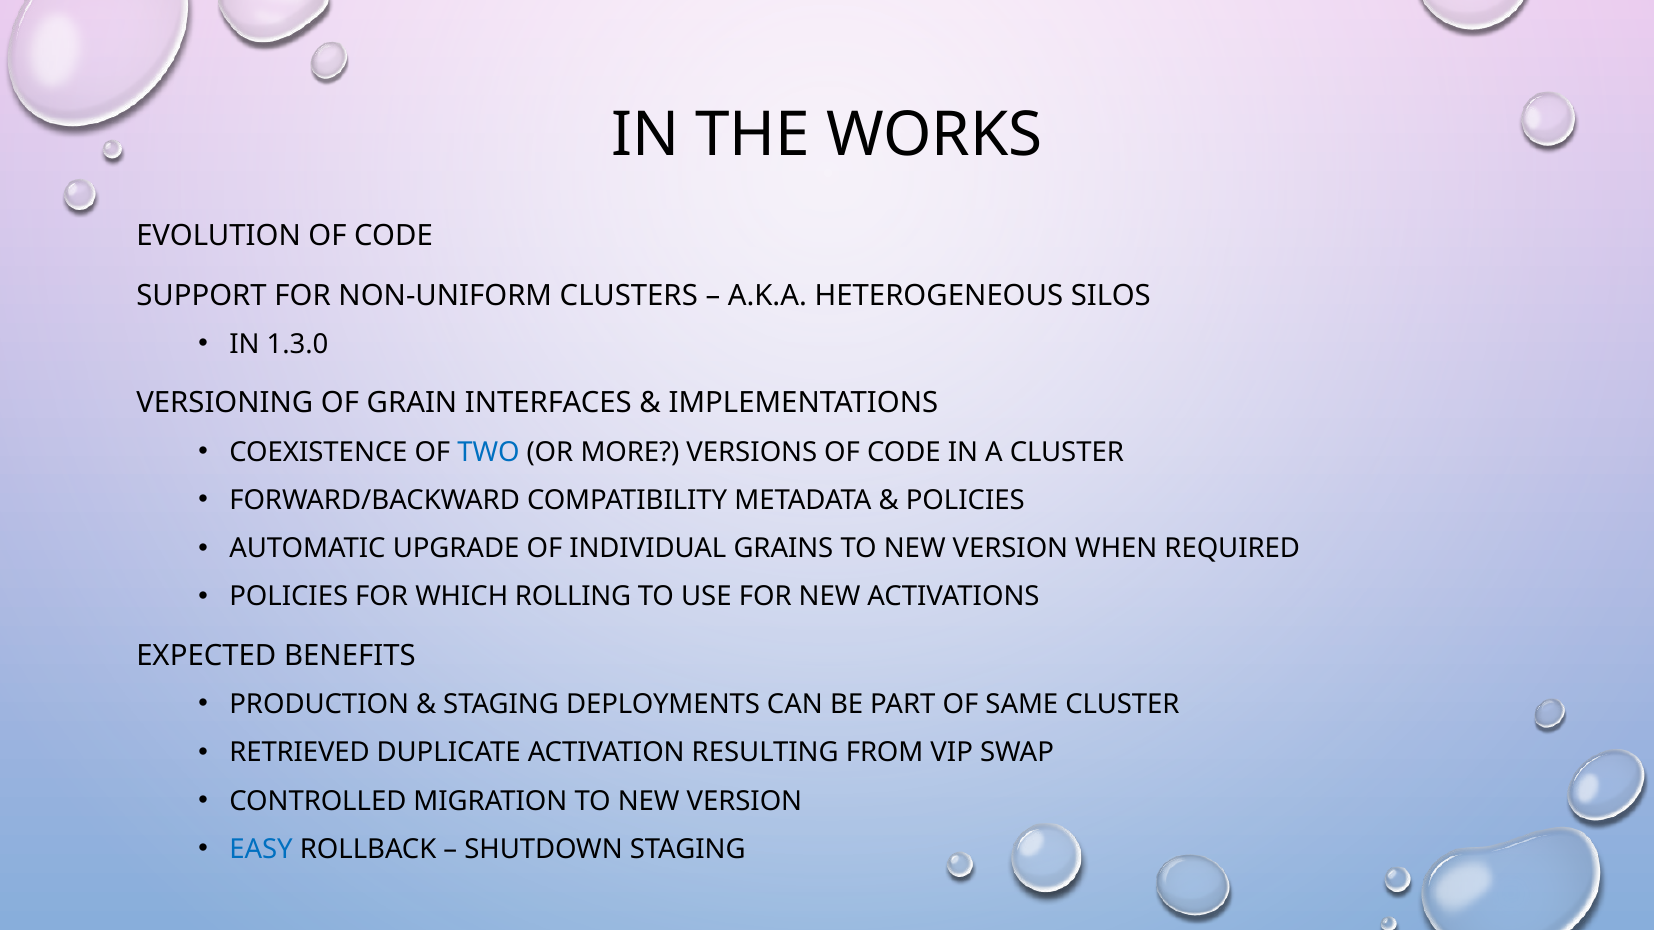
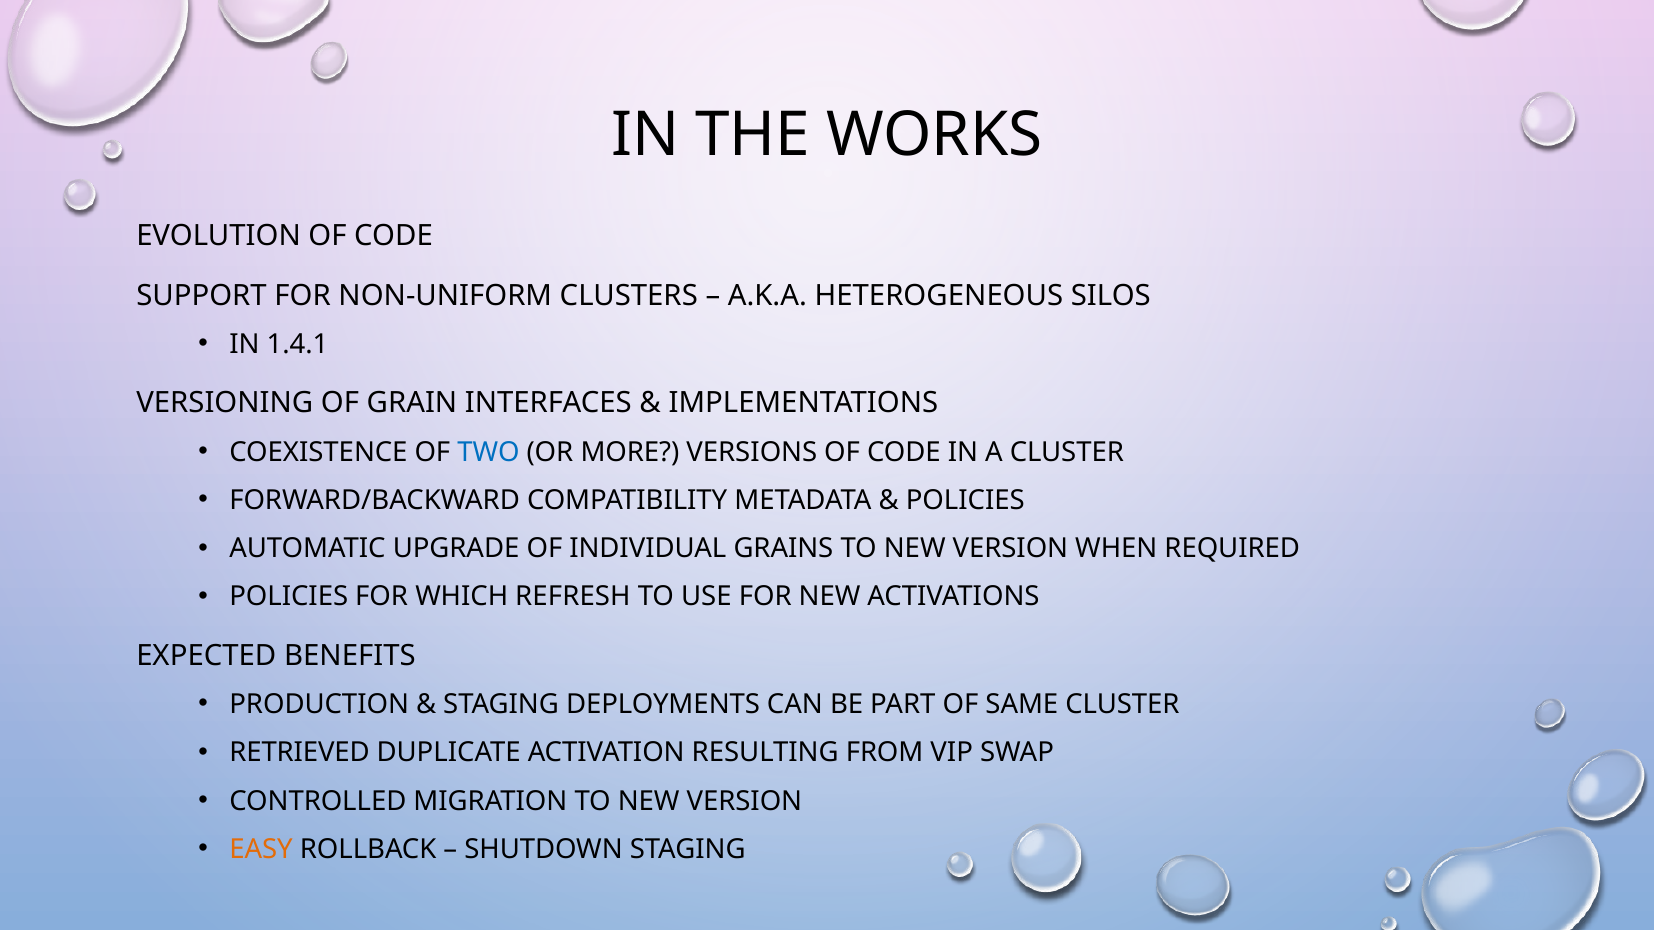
1.3.0: 1.3.0 -> 1.4.1 (298, 345)
ROLLING: ROLLING -> REFRESH (573, 597)
EASY colour: blue -> orange (261, 850)
